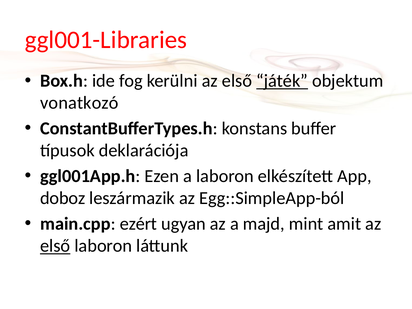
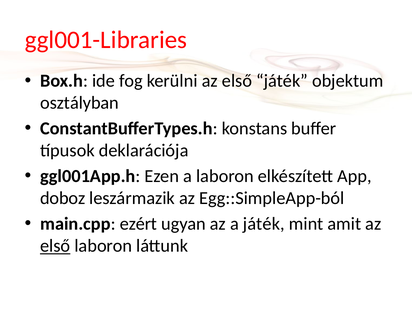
játék underline: present -> none (282, 81)
vonatkozó: vonatkozó -> osztályban (80, 103)
a majd: majd -> játék (264, 224)
